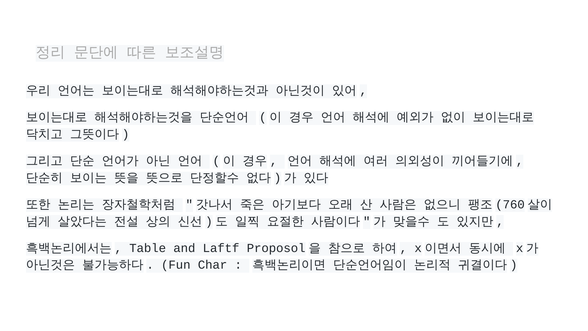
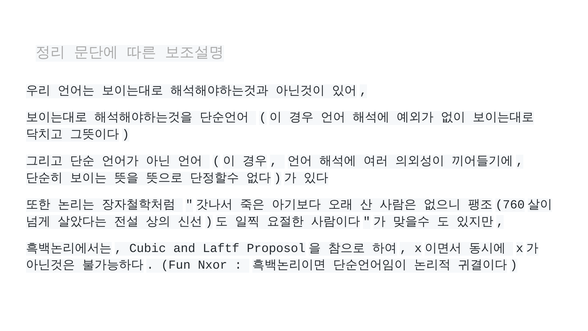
Table: Table -> Cubic (148, 248)
Char: Char -> Nxor (213, 265)
